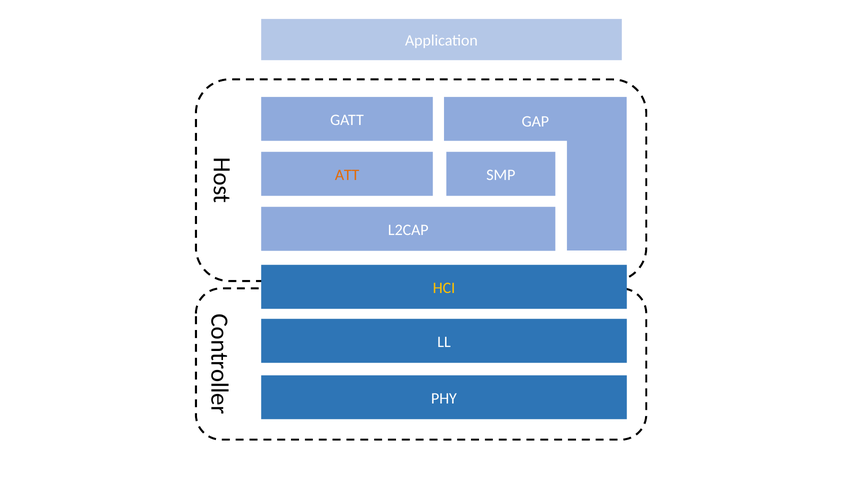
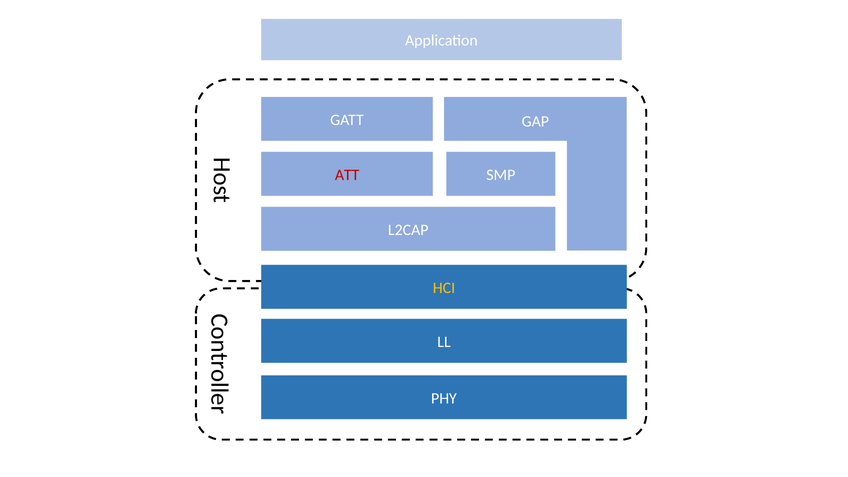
ATT colour: orange -> red (347, 175)
